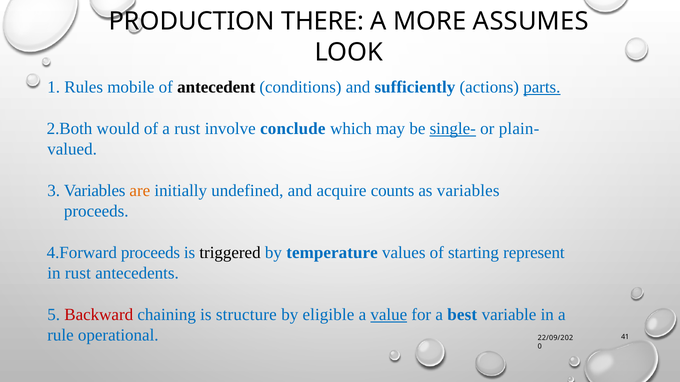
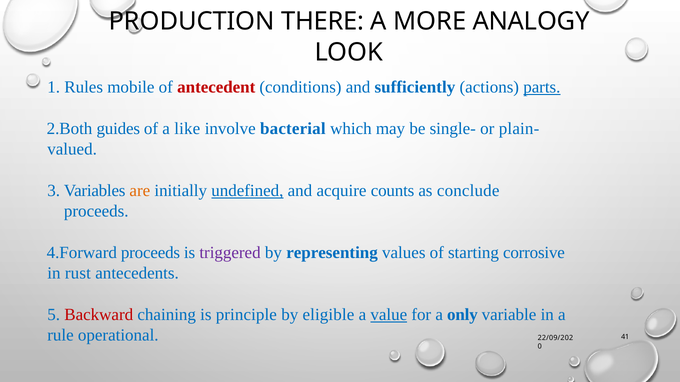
ASSUMES: ASSUMES -> ANALOGY (531, 22)
antecedent colour: black -> red (216, 87)
would: would -> guides (118, 129)
a rust: rust -> like (187, 129)
conclude: conclude -> bacterial (293, 129)
single- underline: present -> none (453, 129)
undefined underline: none -> present (247, 191)
variables: variables -> conclude (468, 191)
triggered colour: black -> purple (230, 253)
temperature: temperature -> representing (332, 253)
represent: represent -> corrosive (534, 253)
structure: structure -> principle (246, 315)
best: best -> only (462, 315)
